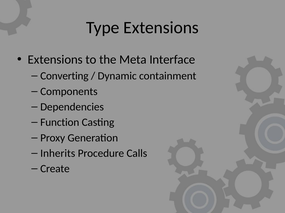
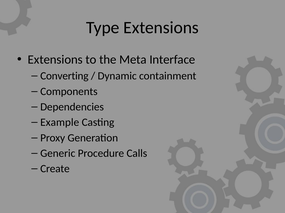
Function: Function -> Example (60, 123)
Inherits: Inherits -> Generic (58, 154)
